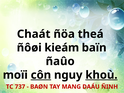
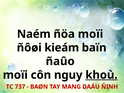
Chaát: Chaát -> Naém (34, 34)
ñöa theá: theá -> moïi (91, 34)
côn underline: present -> none (41, 75)
